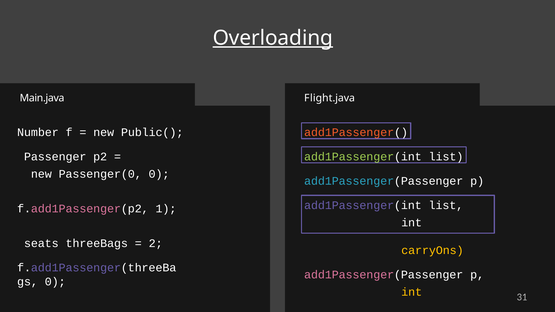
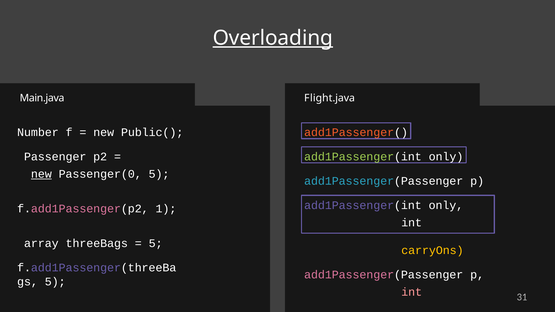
list: list -> only (446, 157)
new underline: none -> present (41, 174)
Passenger(0 0: 0 -> 5 (159, 174)
list: list -> only (446, 205)
seats: seats -> array (41, 244)
2: 2 -> 5 (156, 244)
0: 0 -> 5 (55, 282)
int colour: yellow -> pink (412, 292)
